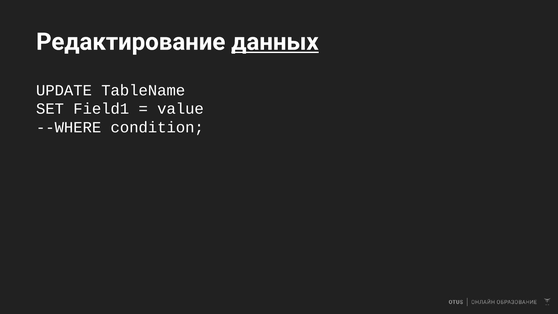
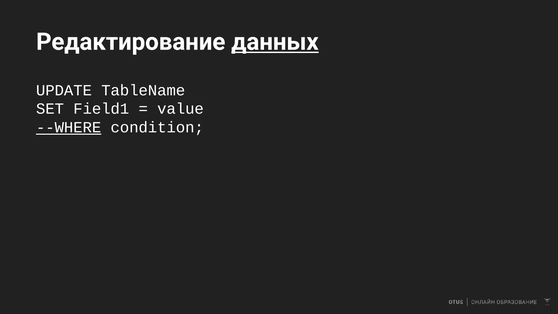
--WHERE underline: none -> present (69, 127)
